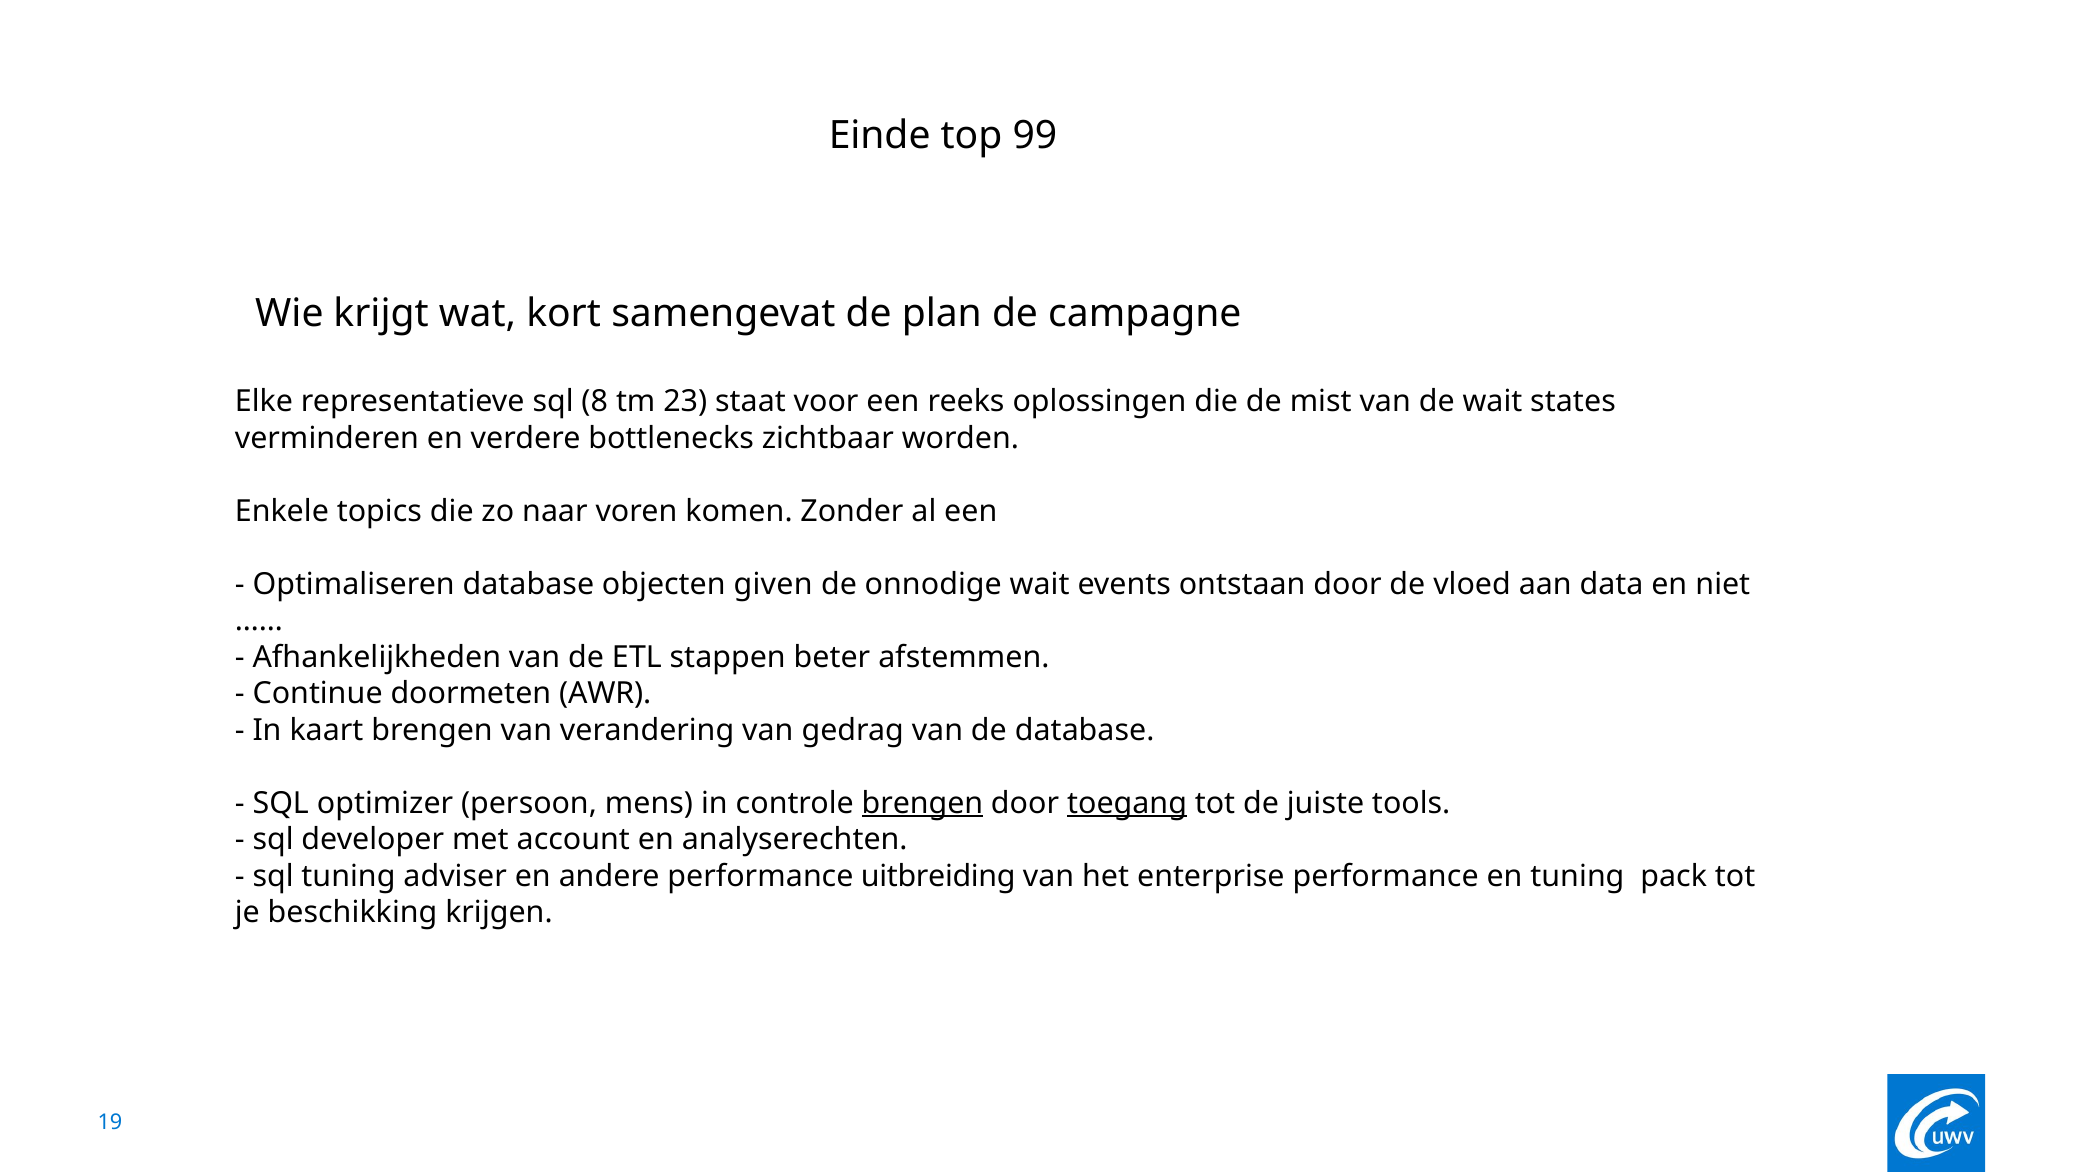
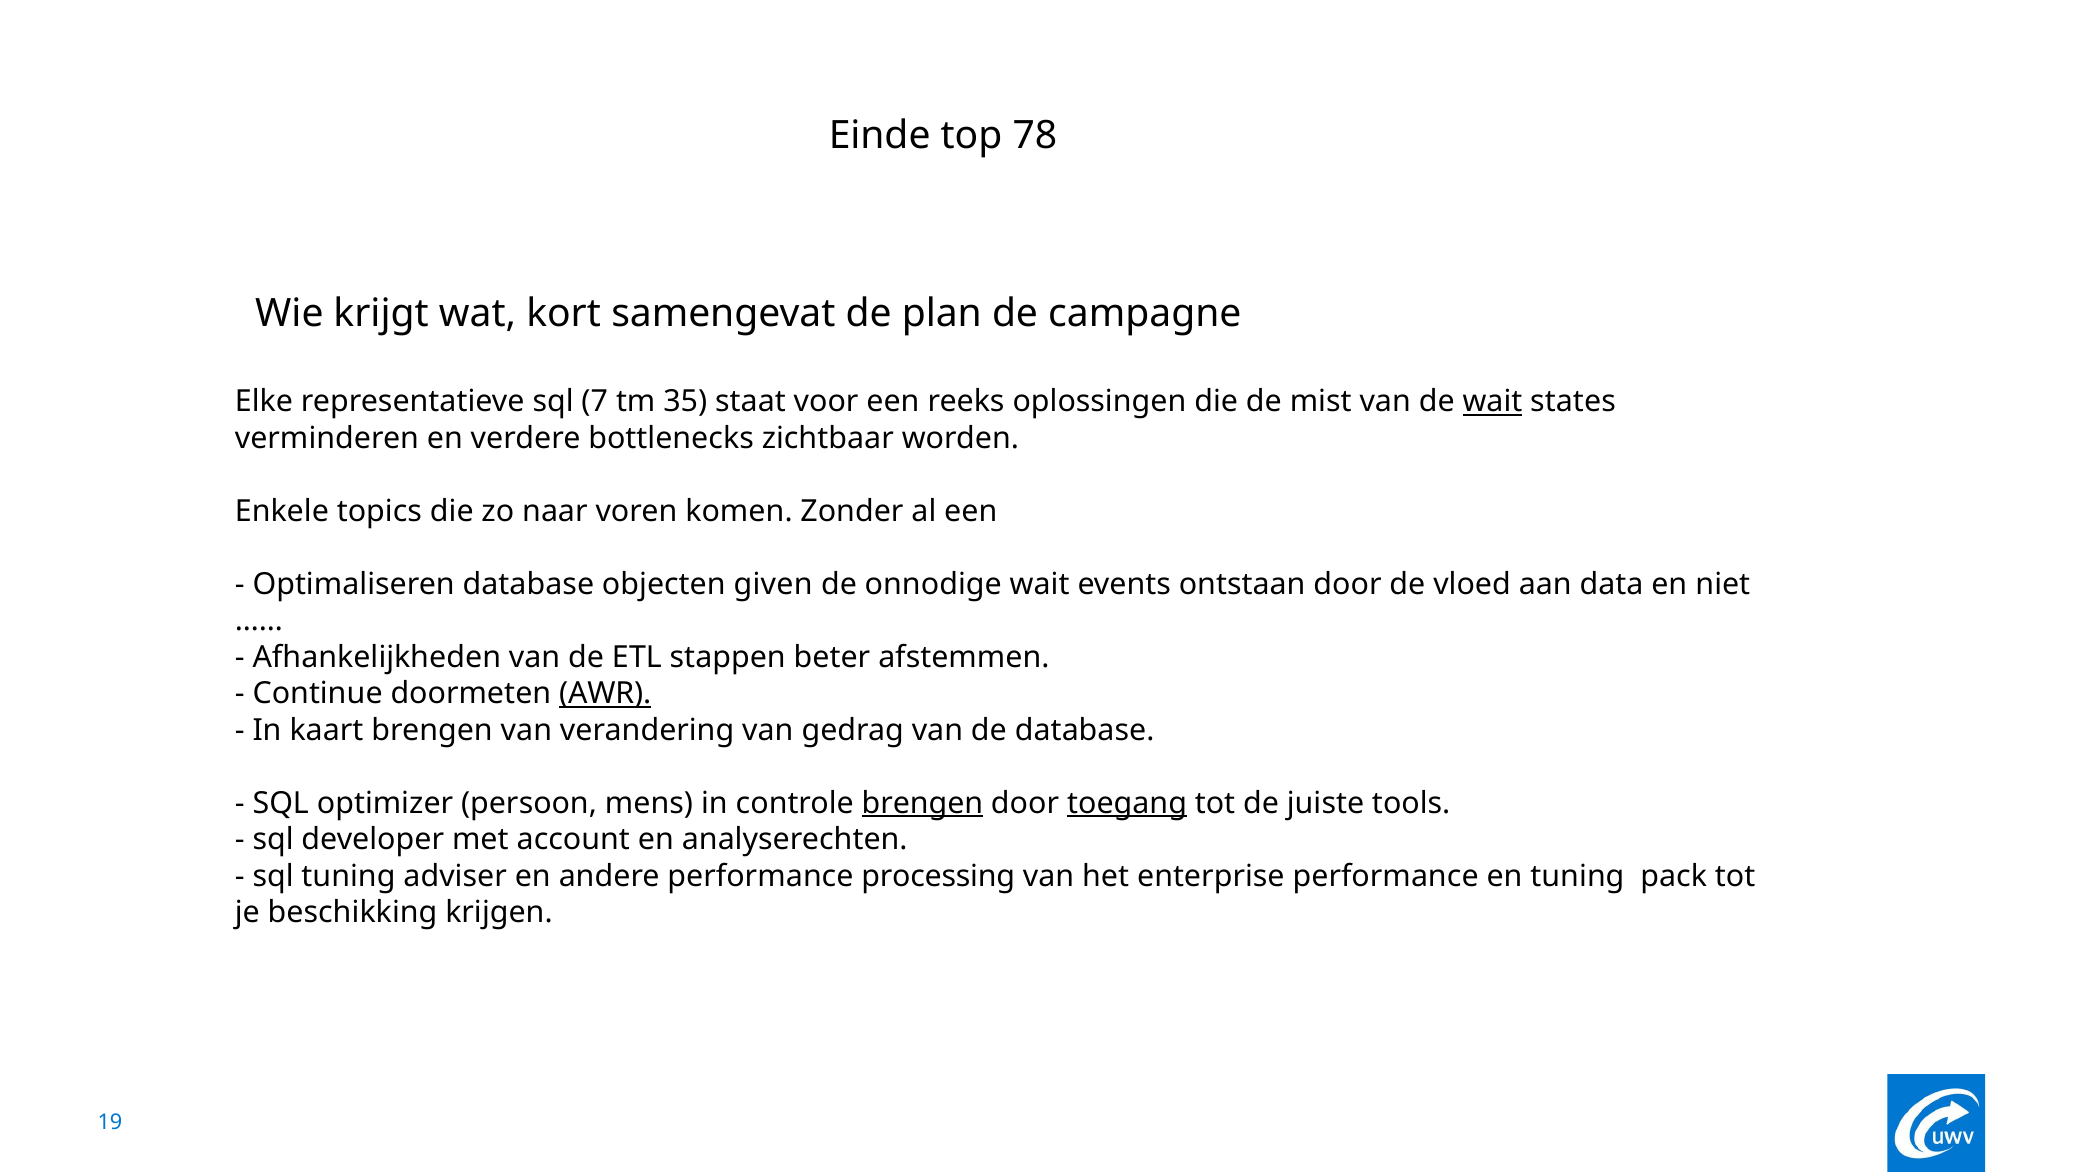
99: 99 -> 78 (1035, 135)
8: 8 -> 7 (595, 402)
23: 23 -> 35 (685, 402)
wait underline: none -> present (1492, 402)
AWR underline: none -> present (605, 694)
uitbreiding: uitbreiding -> processing (938, 876)
